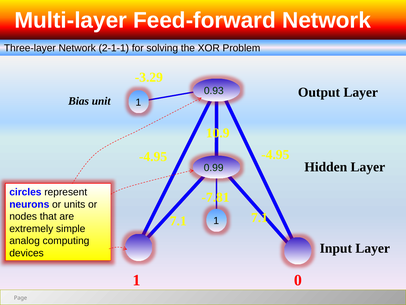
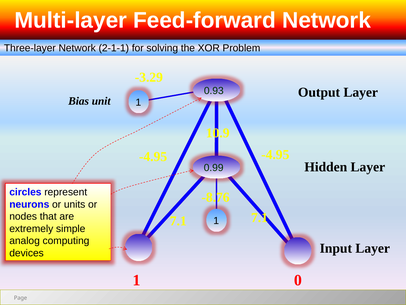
-7.81: -7.81 -> -8.76 (216, 197)
